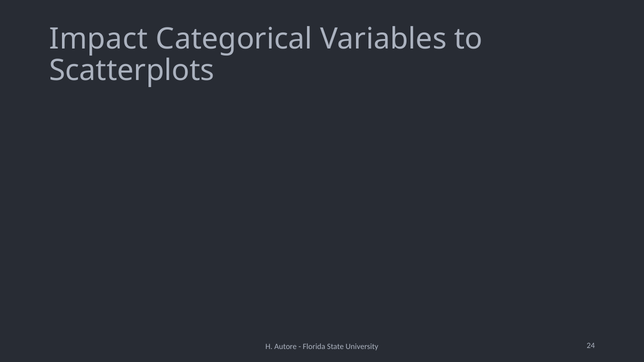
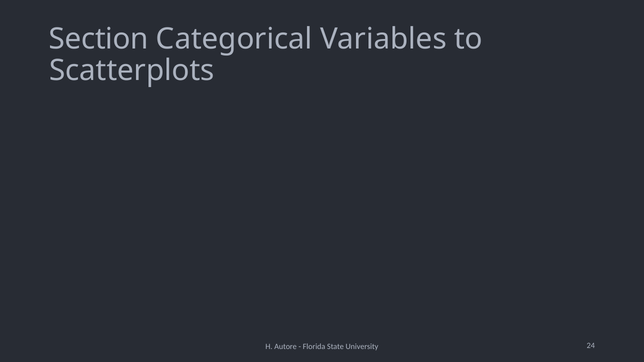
Impact: Impact -> Section (99, 39)
